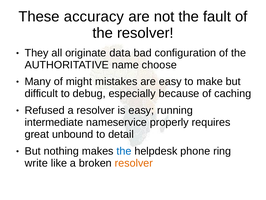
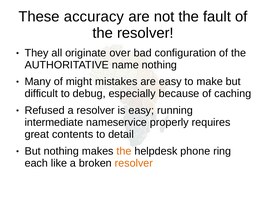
data: data -> over (120, 53)
name choose: choose -> nothing (159, 65)
unbound: unbound -> contents (73, 134)
the colour: blue -> orange (124, 151)
write: write -> each (36, 163)
